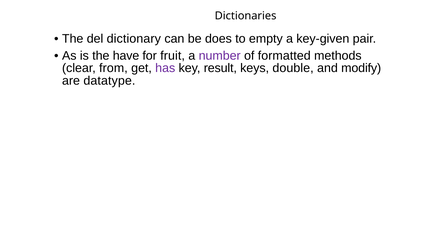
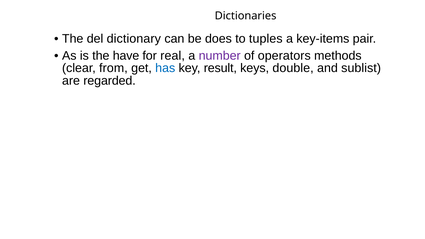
empty: empty -> tuples (266, 39)
key-given: key-given -> key-items (323, 39)
fruit: fruit -> real (173, 56)
formatted: formatted -> operators (284, 56)
has colour: purple -> blue (165, 68)
modify: modify -> sublist (361, 68)
datatype: datatype -> regarded (110, 81)
